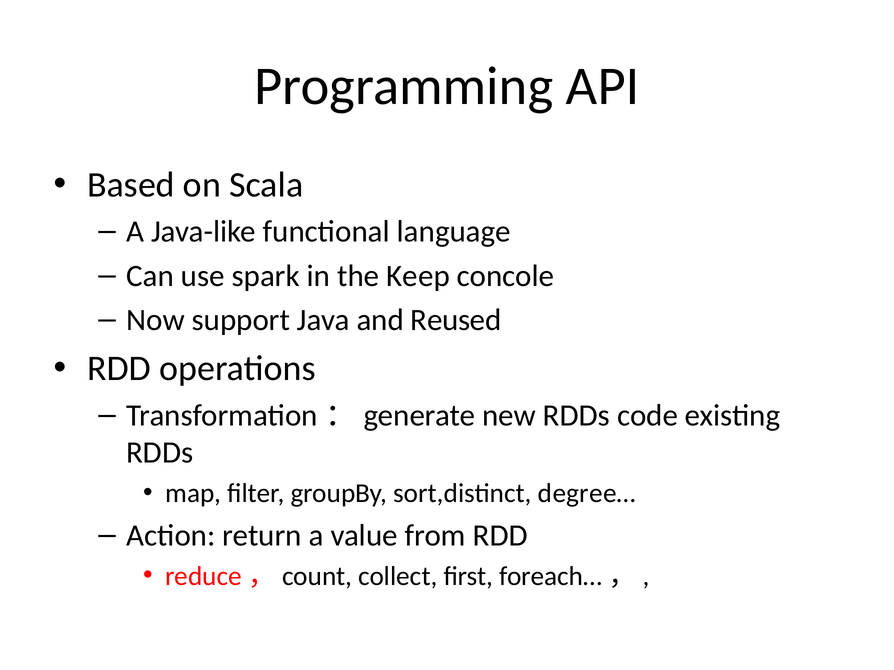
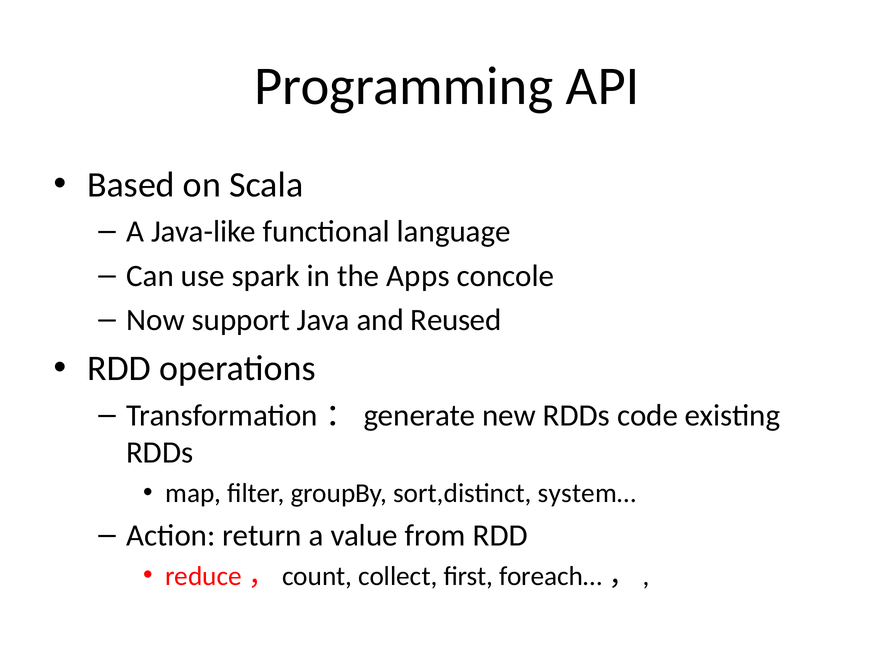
Keep: Keep -> Apps (418, 276)
degree…: degree… -> system… (587, 494)
